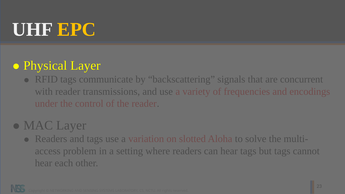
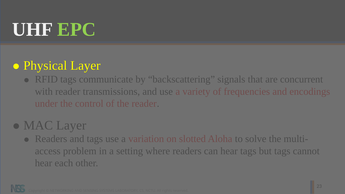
EPC colour: yellow -> light green (76, 29)
